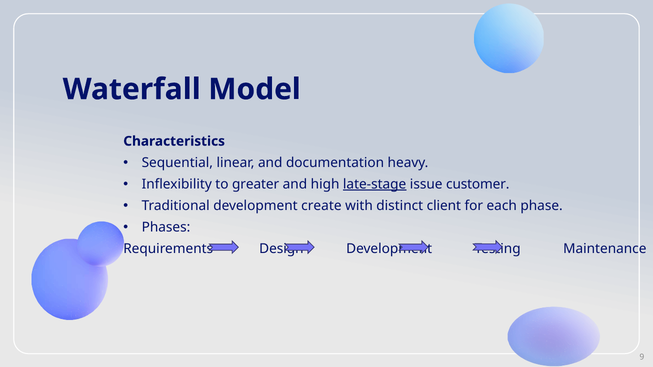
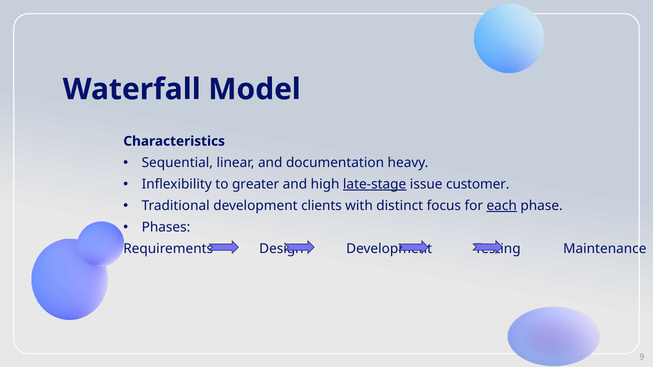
create: create -> clients (321, 206)
client: client -> focus (444, 206)
each underline: none -> present (502, 206)
